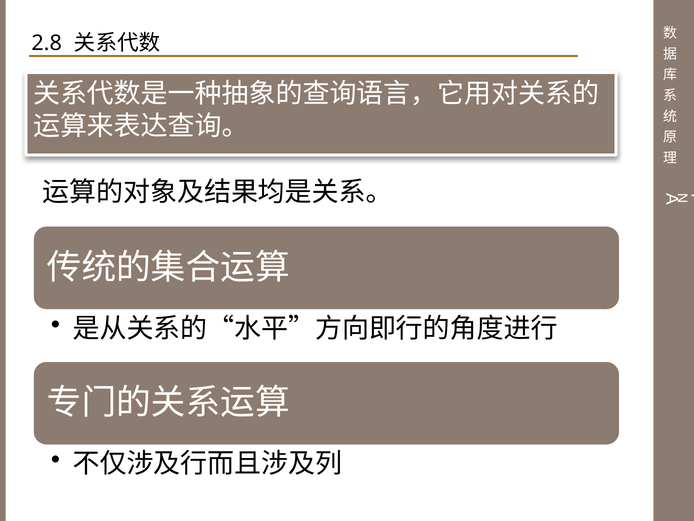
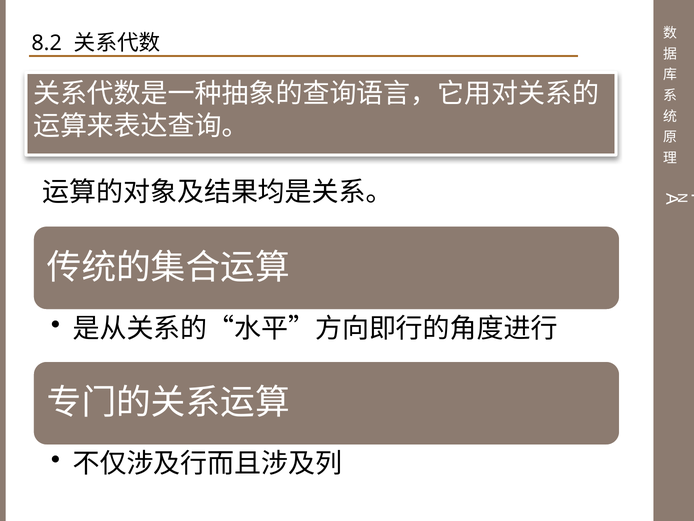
2.8: 2.8 -> 8.2 (47, 43)
